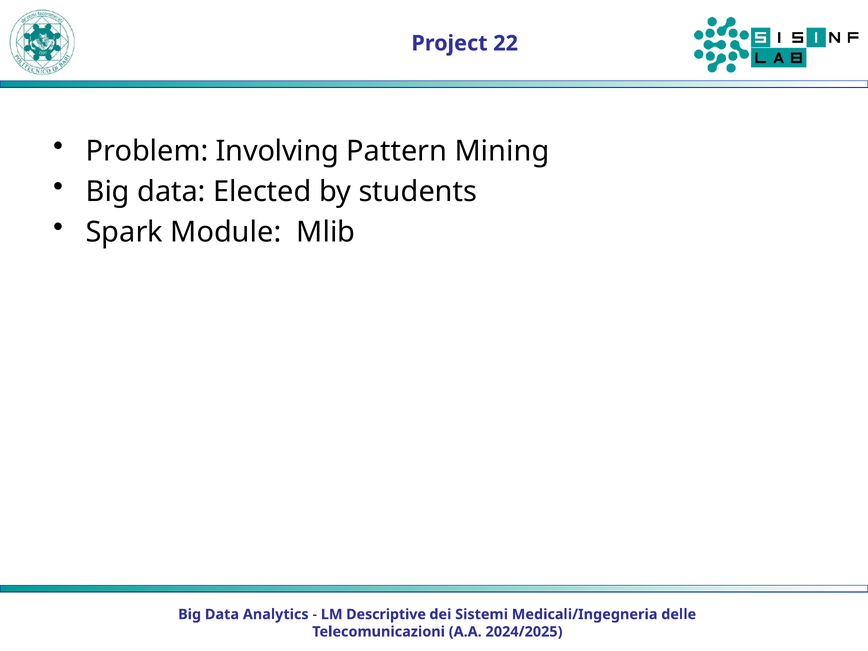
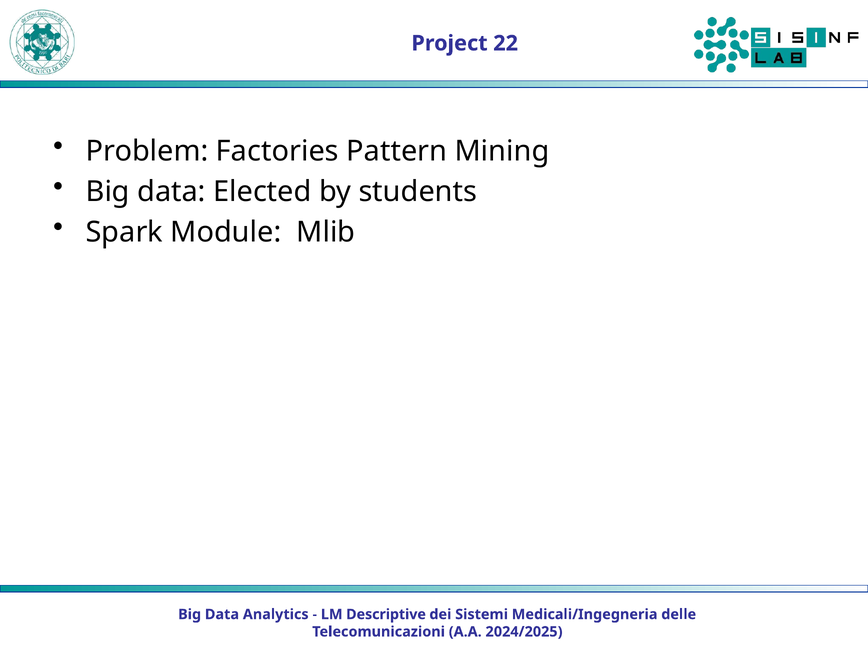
Involving: Involving -> Factories (277, 151)
